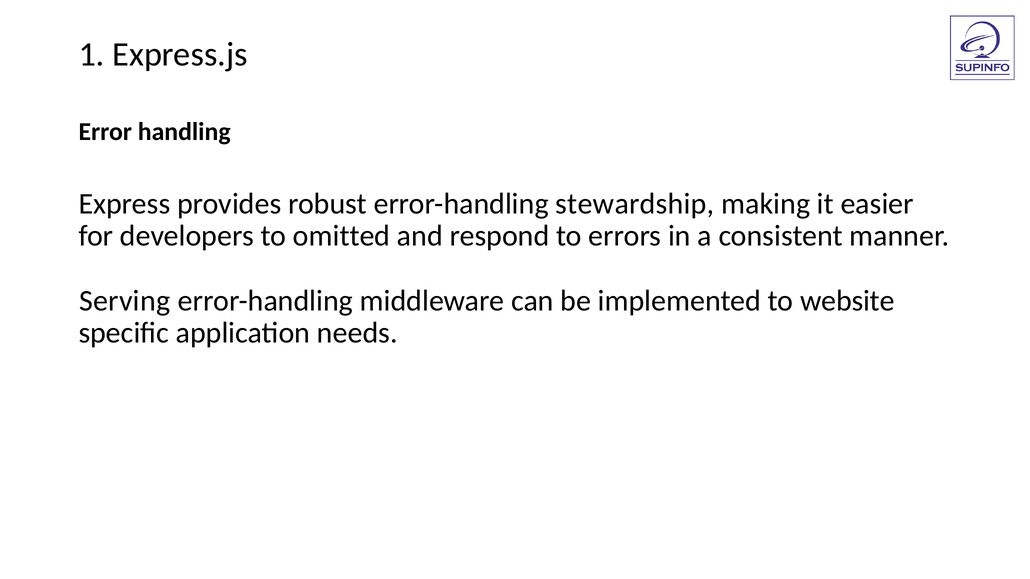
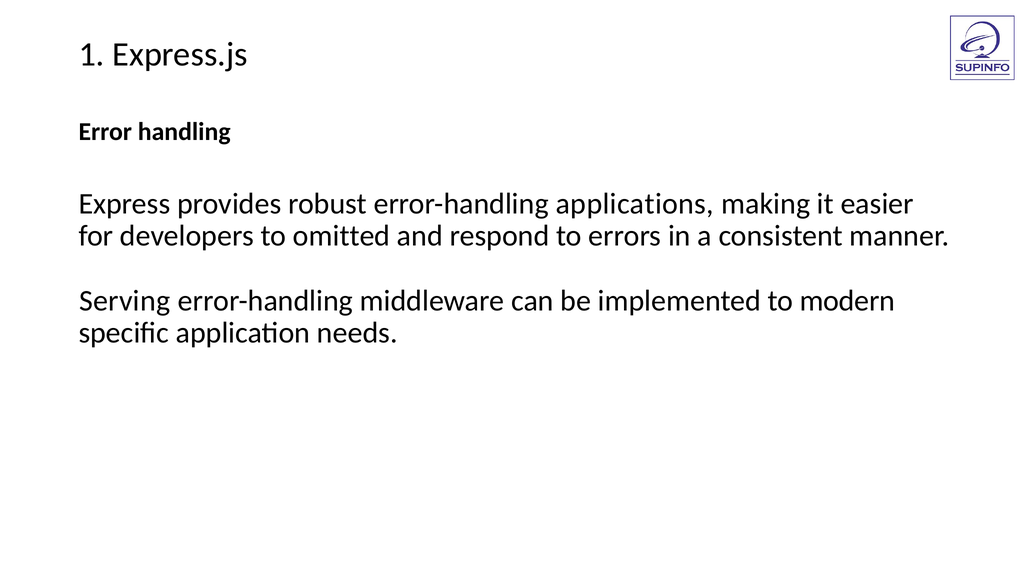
stewardship: stewardship -> applications (635, 204)
website: website -> modern (847, 301)
